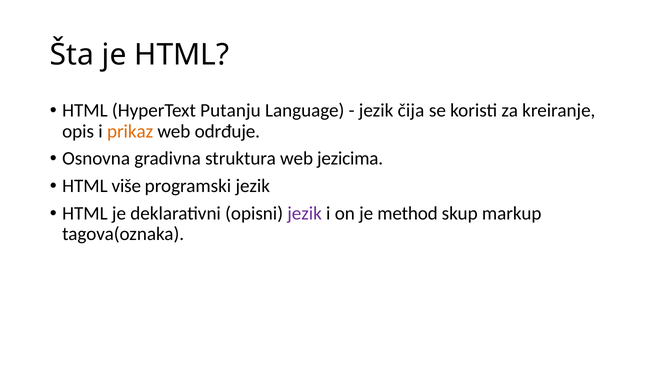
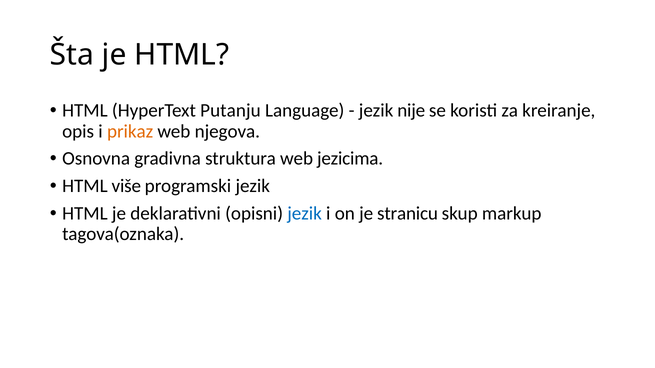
čija: čija -> nije (411, 111)
odrđuje: odrđuje -> njegova (227, 131)
jezik colour: purple -> blue (305, 214)
method: method -> stranicu (408, 214)
